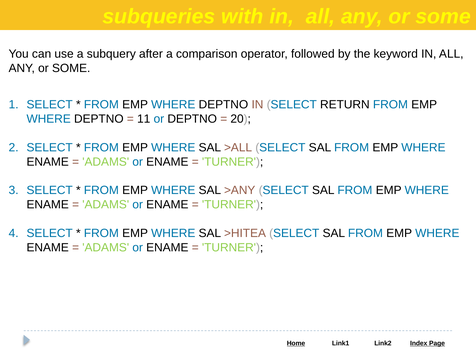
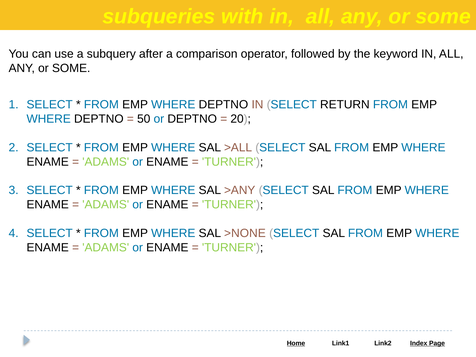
11: 11 -> 50 (144, 119)
>HITEA: >HITEA -> >NONE (245, 233)
